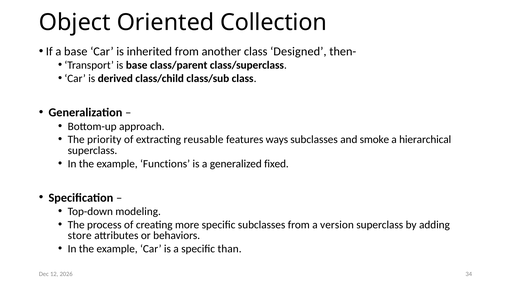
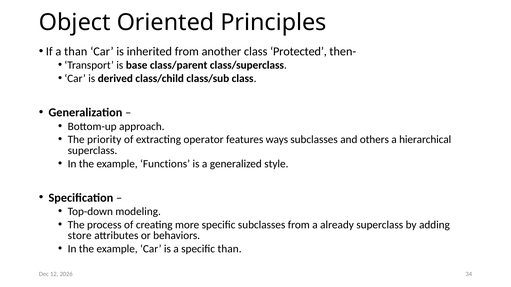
Collection: Collection -> Principles (273, 22)
a base: base -> than (76, 52)
Designed: Designed -> Protected (298, 52)
reusable: reusable -> operator (204, 140)
smoke: smoke -> others (374, 140)
fixed: fixed -> style (276, 164)
version: version -> already (337, 225)
